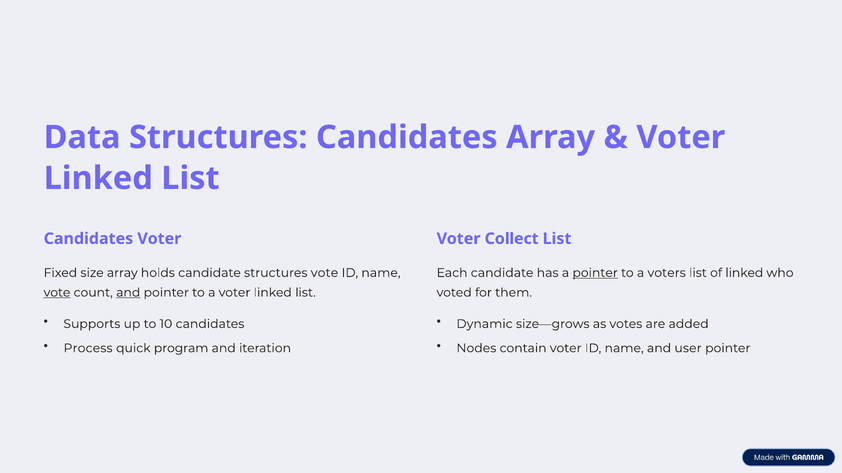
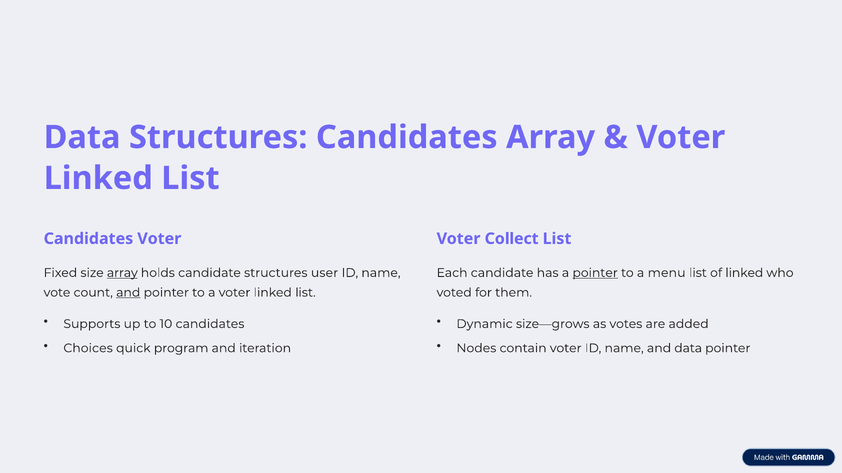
array underline: none -> present (122, 273)
structures vote: vote -> user (325, 273)
voters: voters -> menu (667, 273)
vote underline: present -> none (57, 293)
Process: Process -> Choices (88, 349)
and user: user -> data (688, 349)
